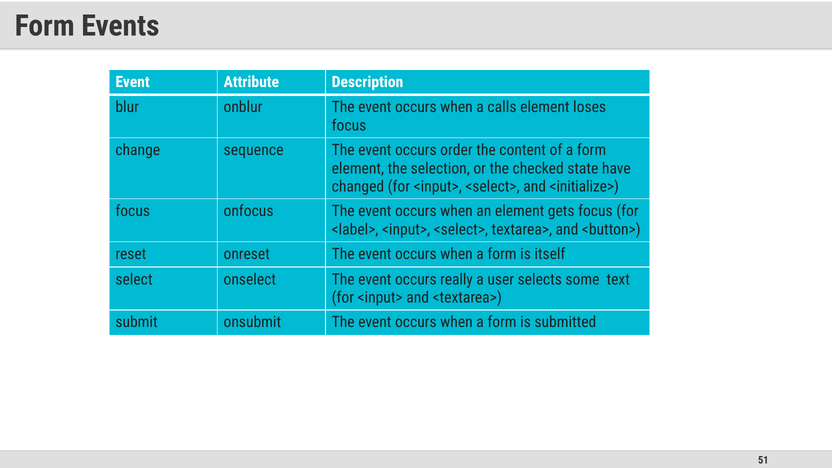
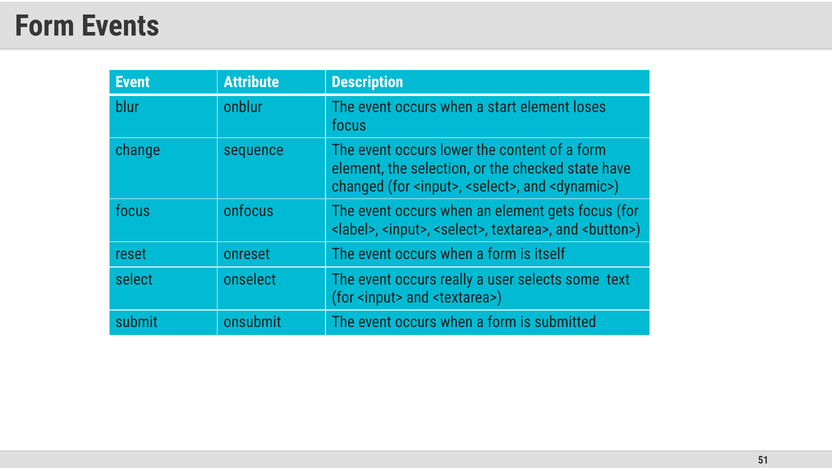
calls: calls -> start (502, 107)
order: order -> lower (457, 150)
<initialize>: <initialize> -> <dynamic> (584, 187)
